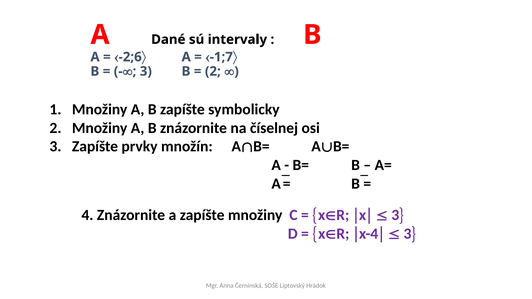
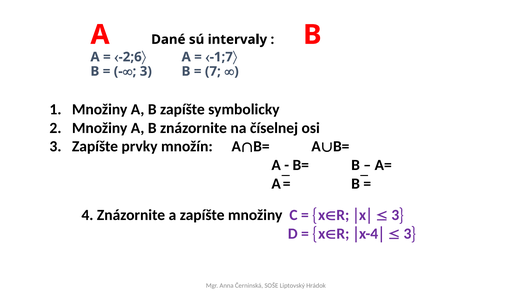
2: 2 -> 7 (213, 71)
